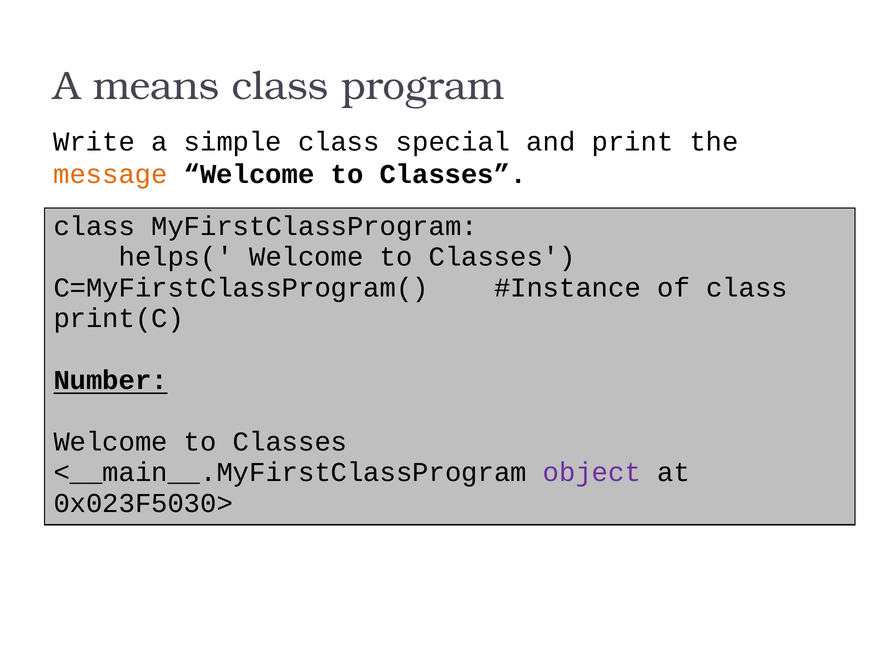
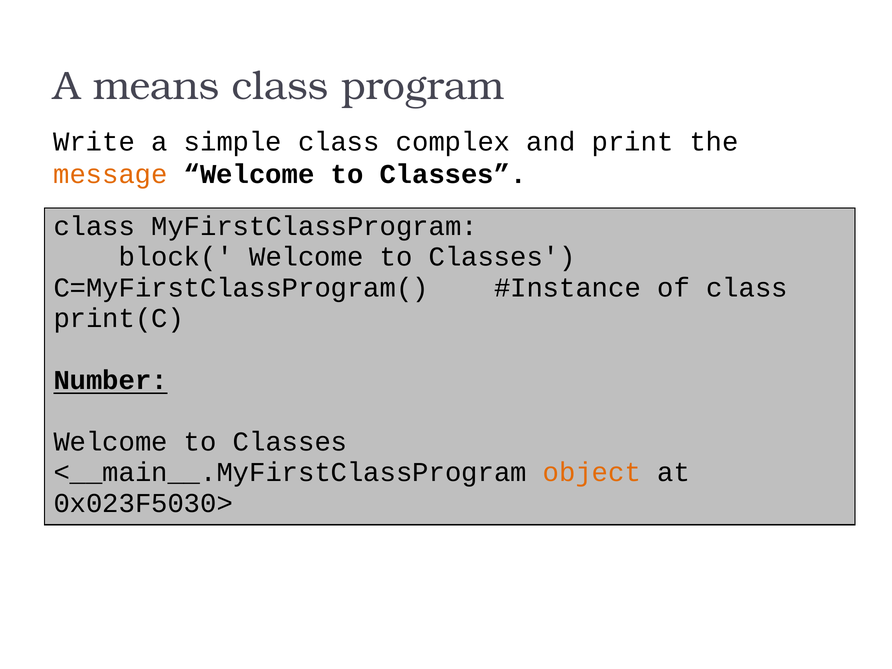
special: special -> complex (453, 142)
helps(: helps( -> block( (176, 257)
object colour: purple -> orange (592, 472)
